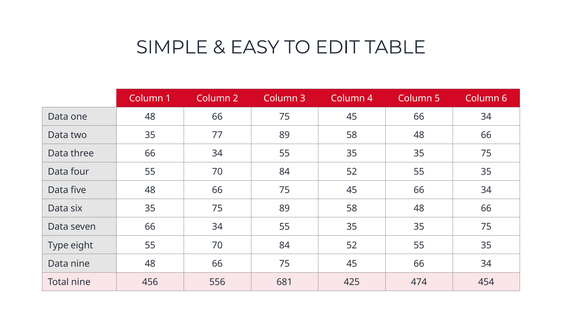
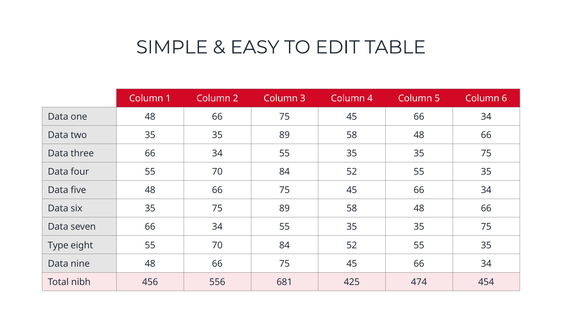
two 35 77: 77 -> 35 (217, 135)
Total nine: nine -> nibh (81, 282)
